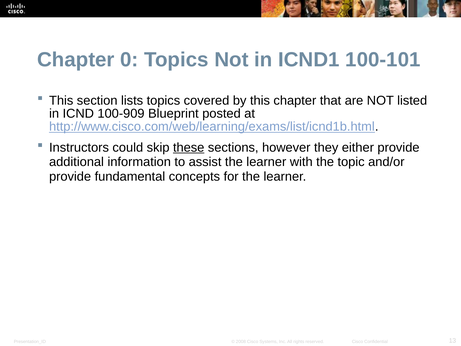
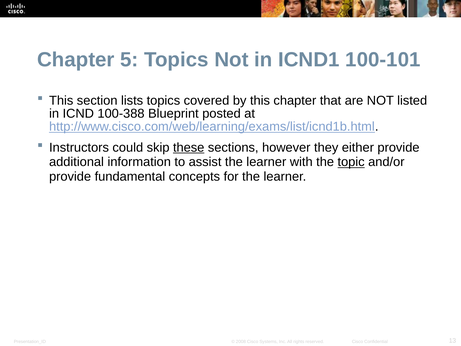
0: 0 -> 5 (129, 60)
100-909: 100-909 -> 100-388 (121, 114)
topic underline: none -> present (351, 162)
